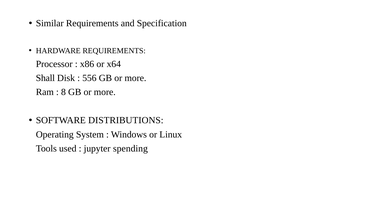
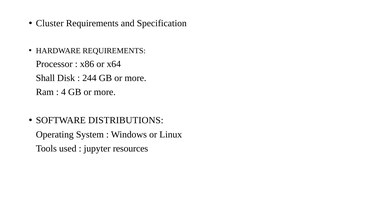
Similar: Similar -> Cluster (50, 23)
556: 556 -> 244 (89, 78)
8: 8 -> 4 (63, 92)
spending: spending -> resources (130, 149)
